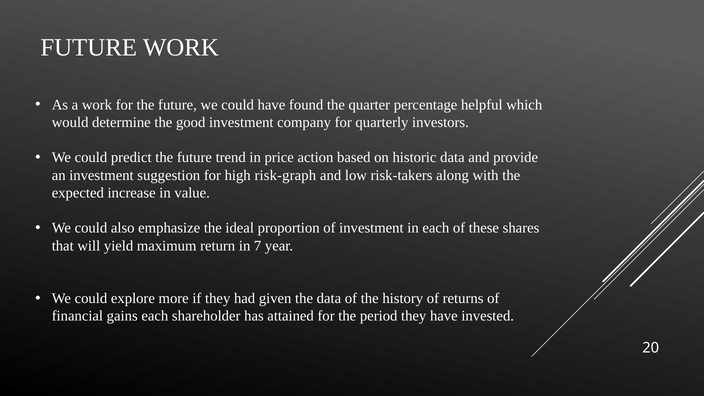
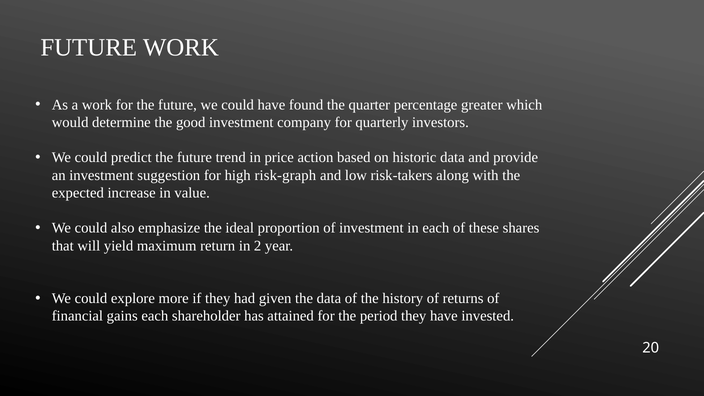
helpful: helpful -> greater (482, 105)
7: 7 -> 2 (258, 246)
